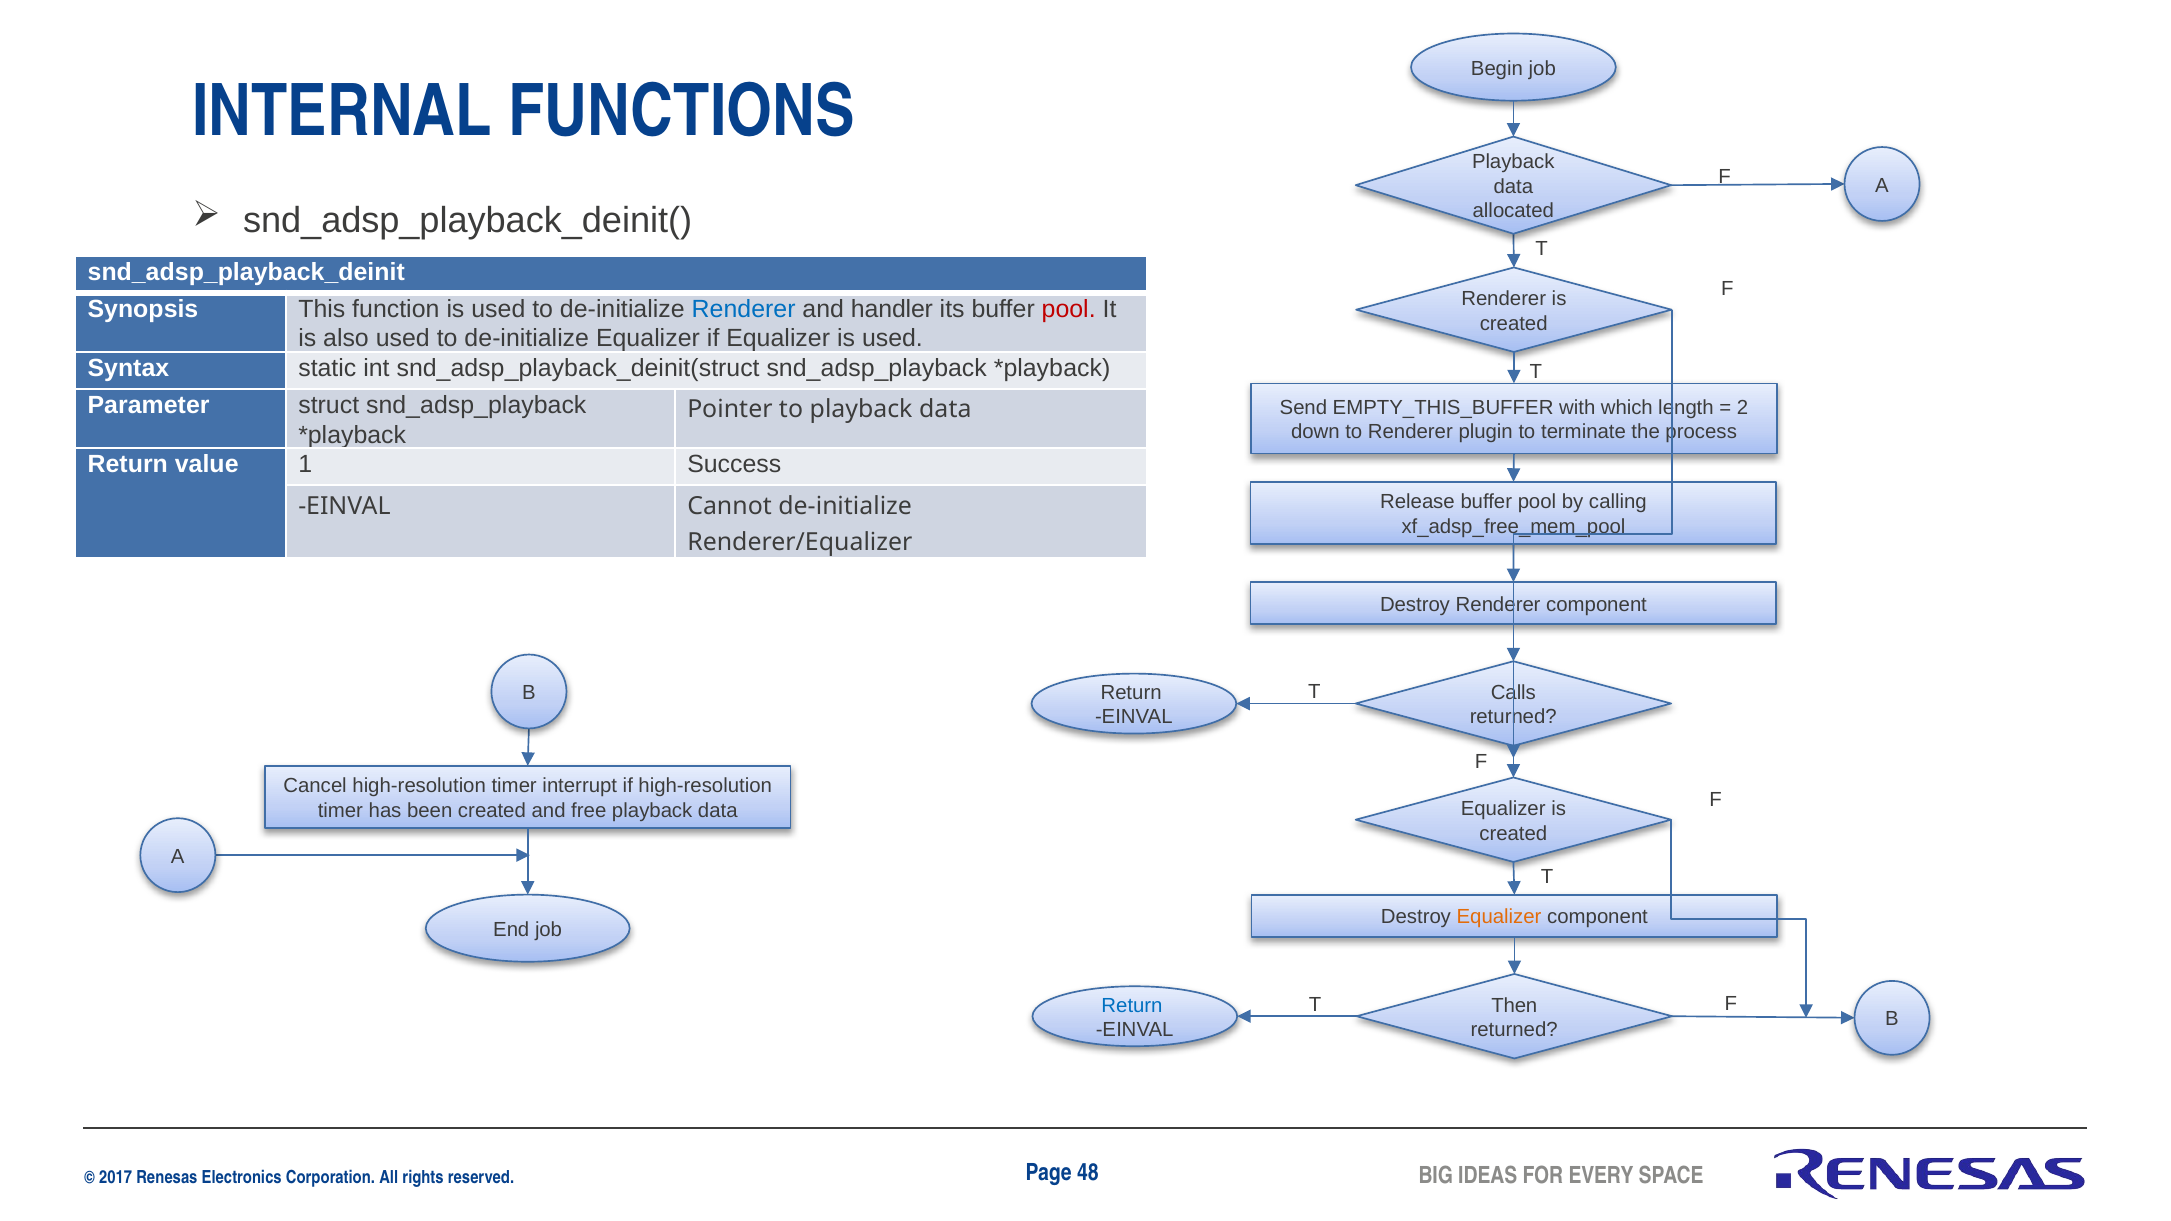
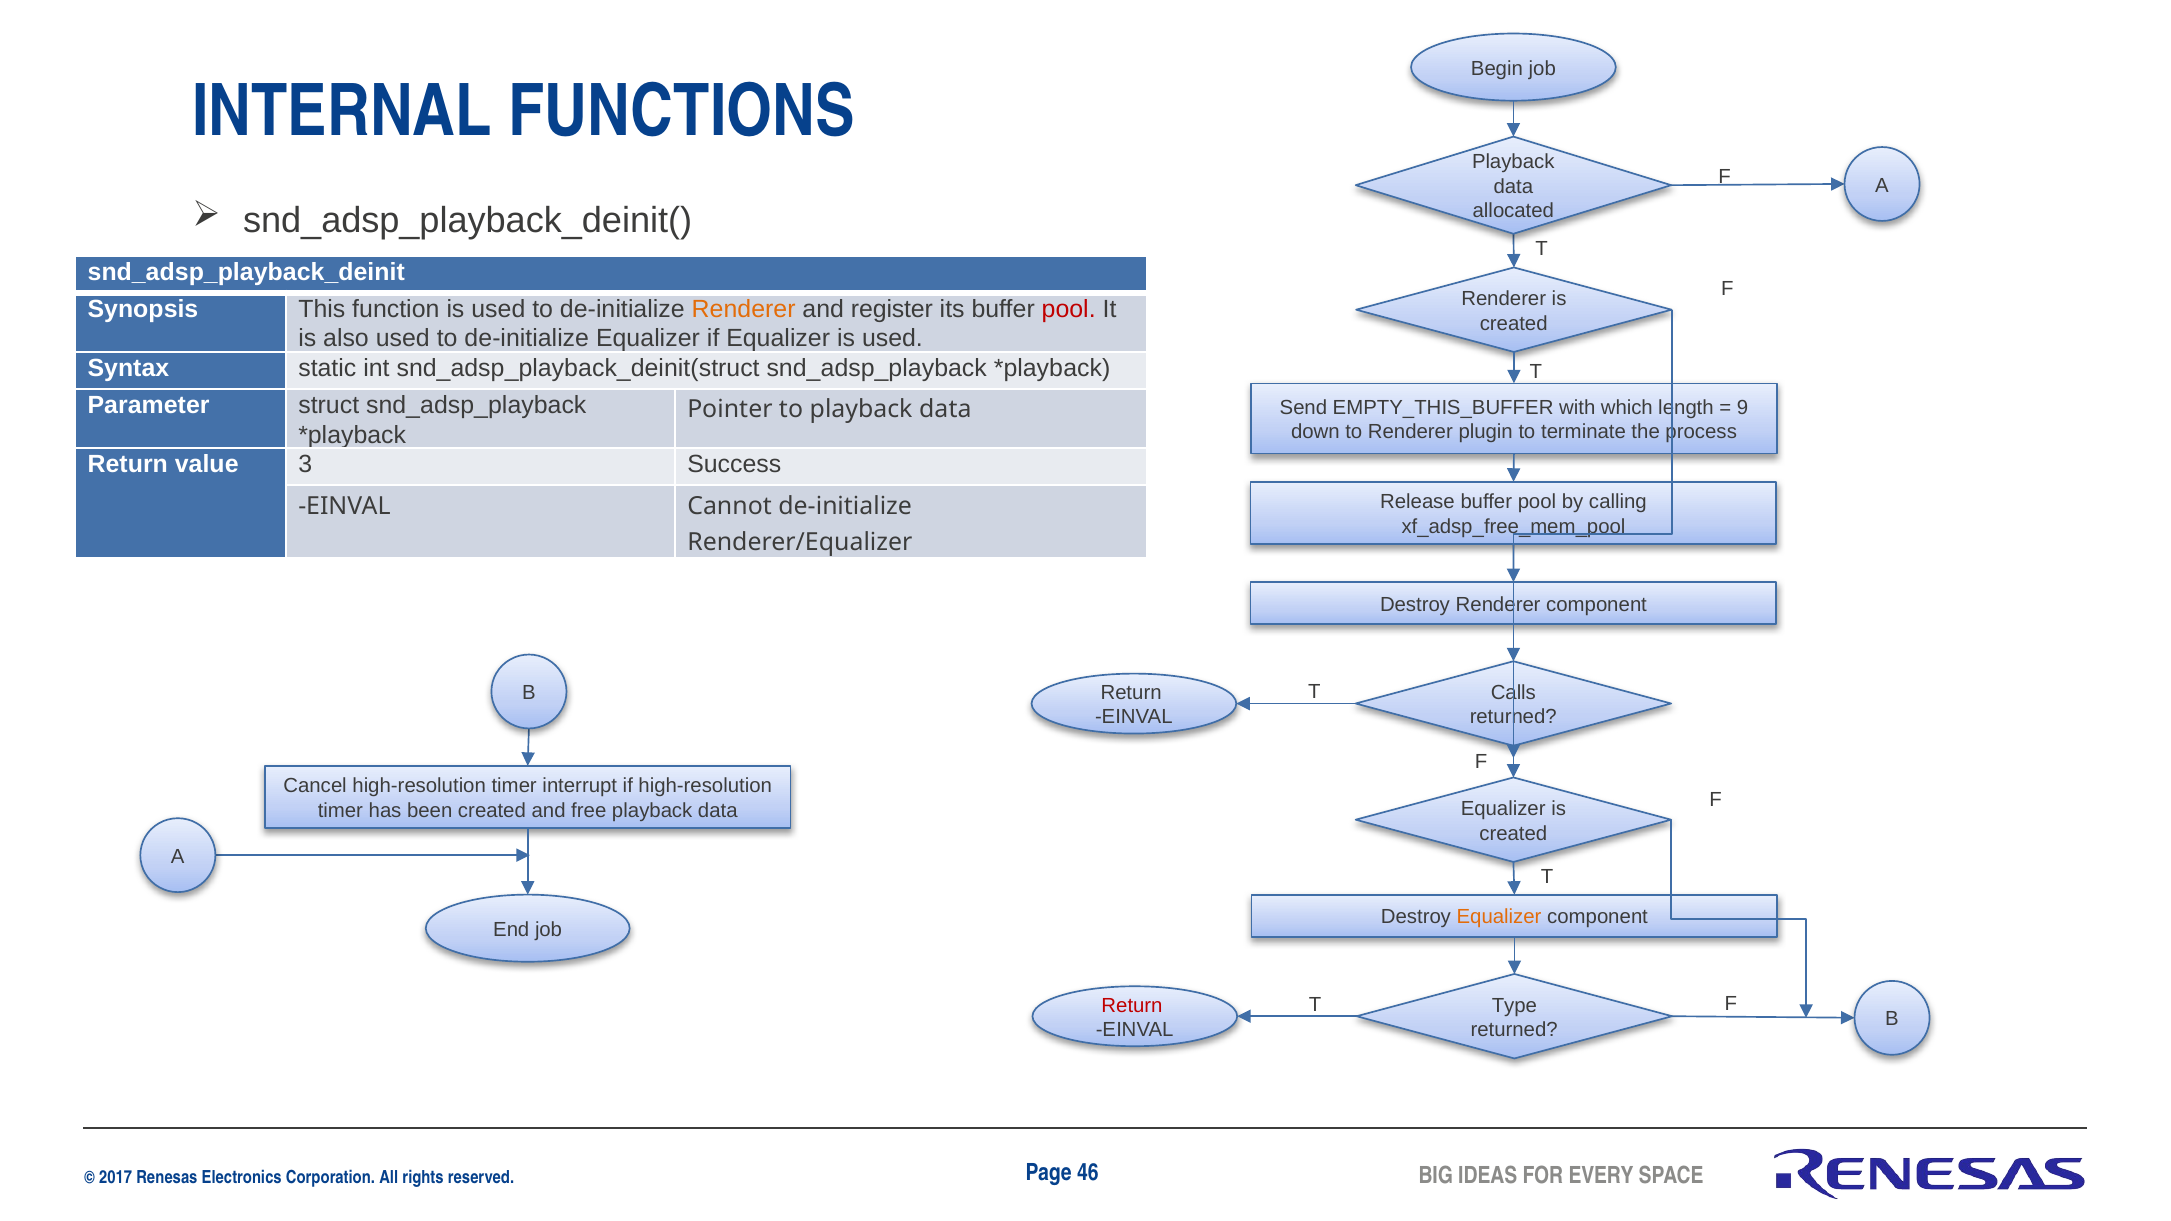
Renderer colour: blue -> orange (744, 309)
handler: handler -> register (892, 309)
2: 2 -> 9 (1743, 408)
1: 1 -> 3 (305, 465)
Return colour: blue -> red (1132, 1006)
Then: Then -> Type (1514, 1005)
48: 48 -> 46 (1088, 1173)
